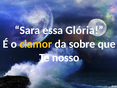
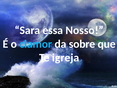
Glória: Glória -> Nosso (84, 30)
clamor colour: yellow -> light blue (36, 44)
nosso: nosso -> igreja (66, 58)
